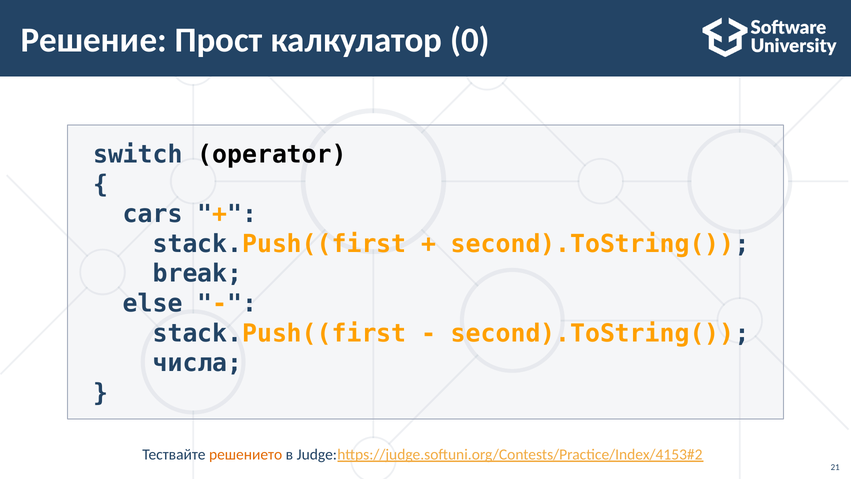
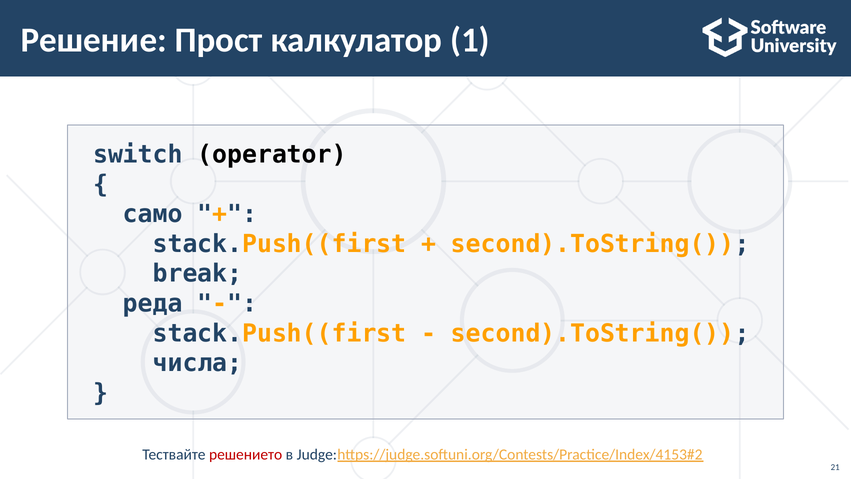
0: 0 -> 1 (470, 40)
cars: cars -> само (153, 214)
else: else -> реда (153, 303)
решението colour: orange -> red (246, 454)
